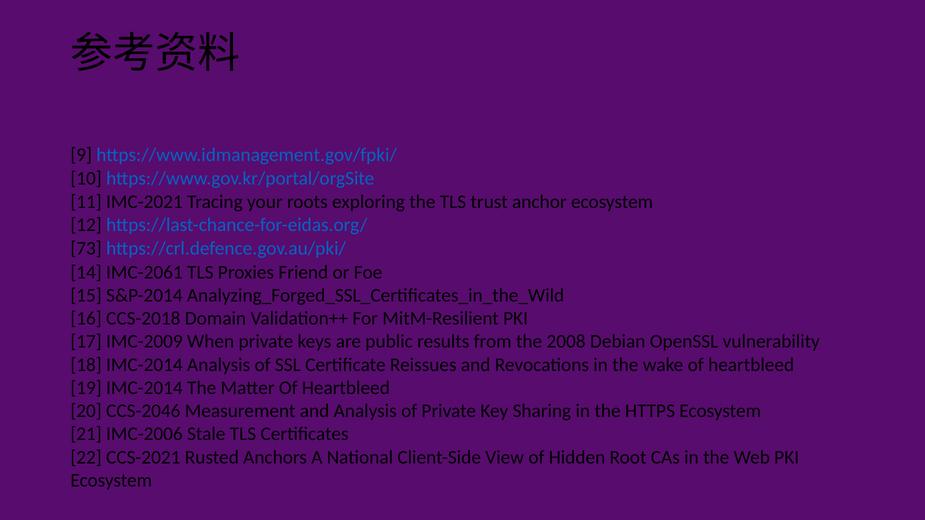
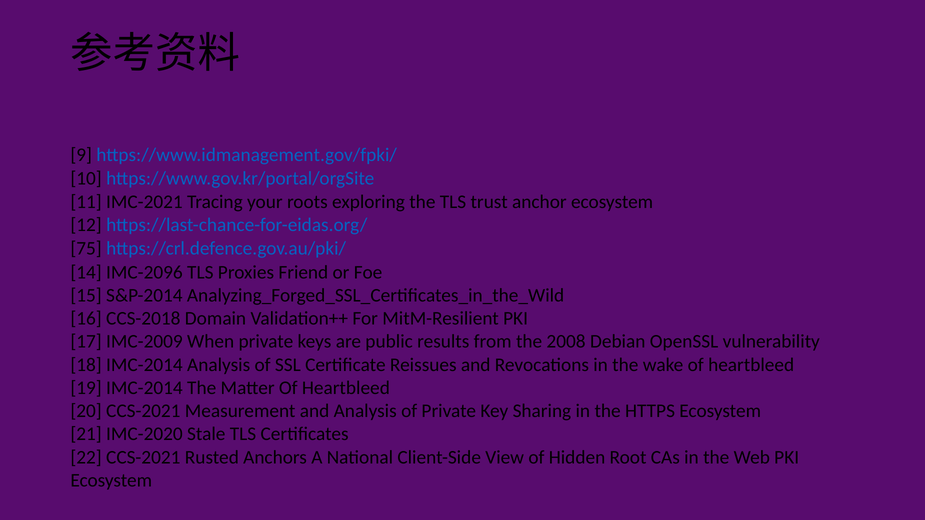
73: 73 -> 75 (86, 249)
IMC-2061: IMC-2061 -> IMC-2096 (144, 272)
20 CCS-2046: CCS-2046 -> CCS-2021 (143, 411)
IMC-2006: IMC-2006 -> IMC-2020 (144, 434)
